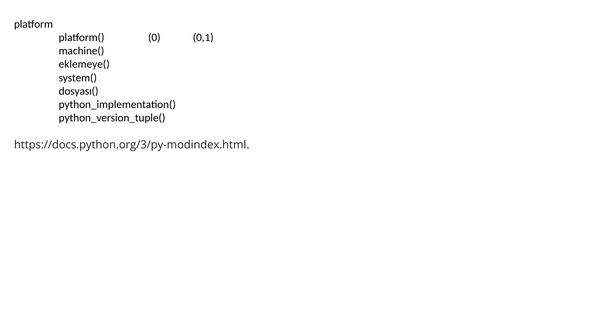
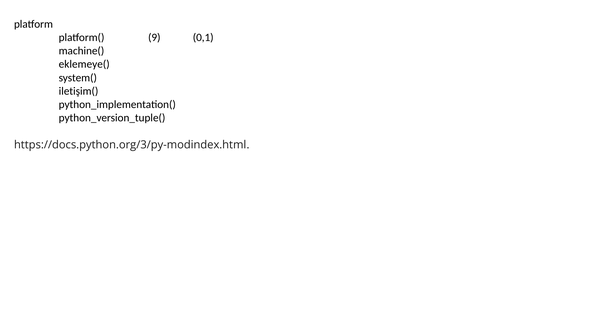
0: 0 -> 9 (154, 38)
dosyası(: dosyası( -> iletişim( (79, 91)
